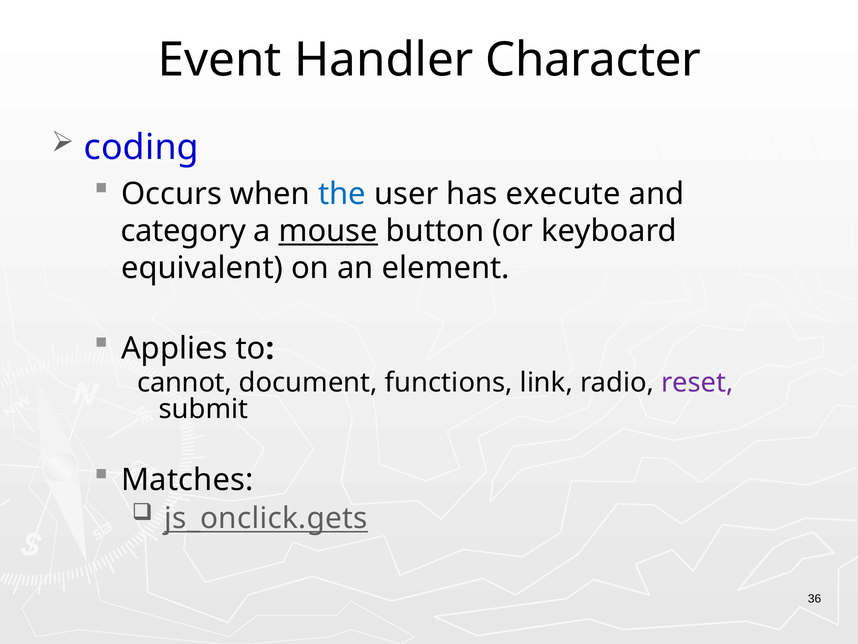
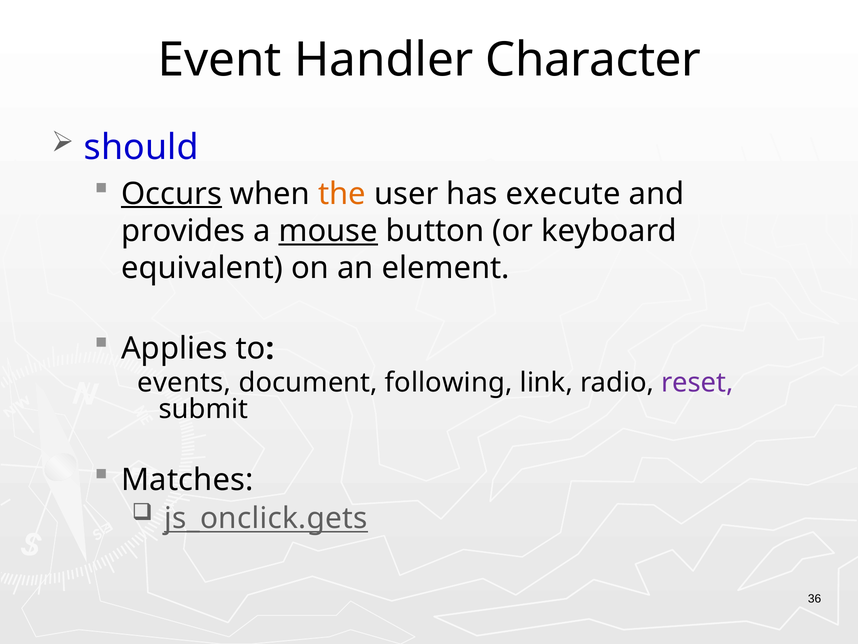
coding: coding -> should (141, 147)
Occurs underline: none -> present (172, 194)
the colour: blue -> orange (342, 194)
category: category -> provides (183, 231)
cannot: cannot -> events (184, 382)
functions: functions -> following (449, 382)
